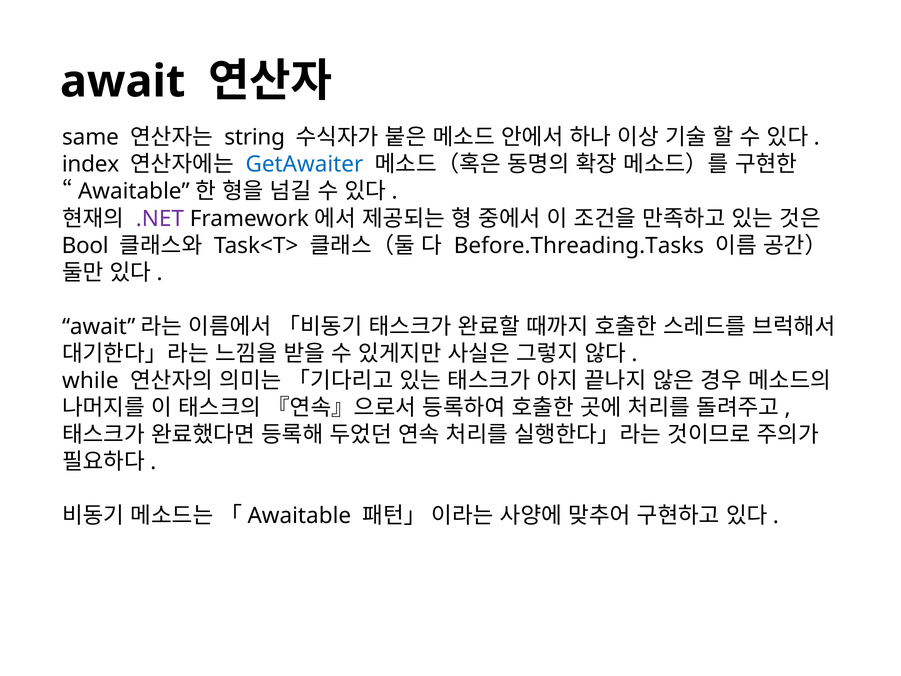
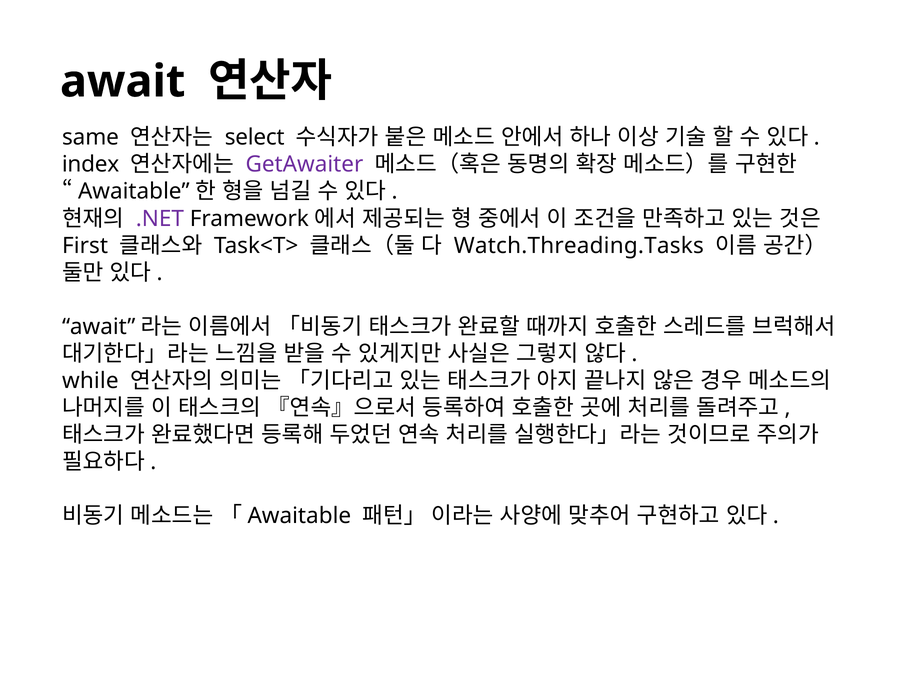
string: string -> select (255, 137)
GetAwaiter colour: blue -> purple (304, 164)
Bool: Bool -> First (85, 246)
Before.Threading.Tasks: Before.Threading.Tasks -> Watch.Threading.Tasks (579, 246)
